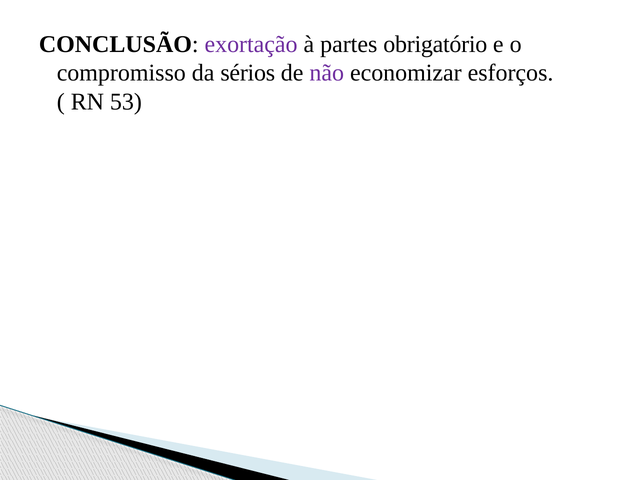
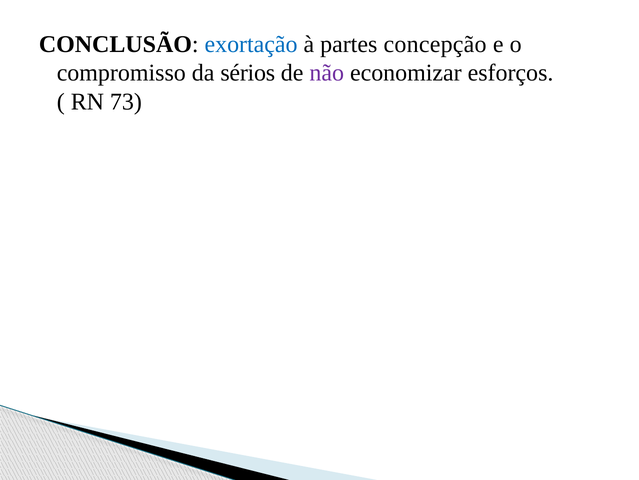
exortação colour: purple -> blue (251, 44)
obrigatório: obrigatório -> concepção (435, 44)
53: 53 -> 73 (126, 102)
